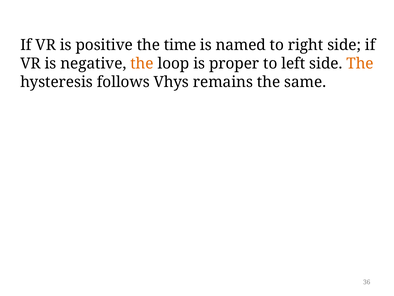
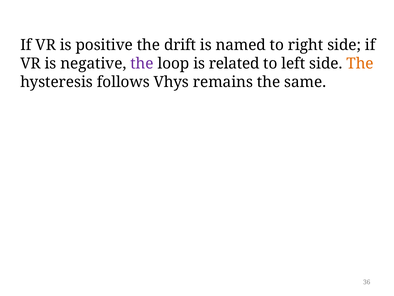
time: time -> drift (180, 45)
the colour: orange -> purple (142, 63)
proper: proper -> related (234, 63)
